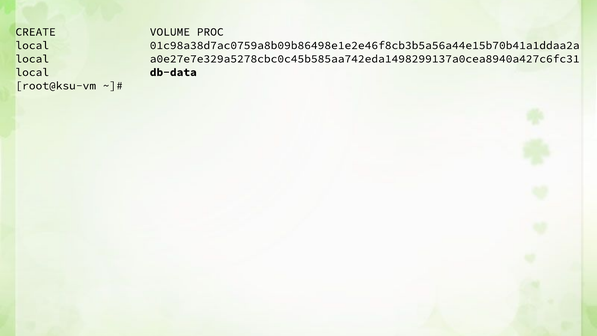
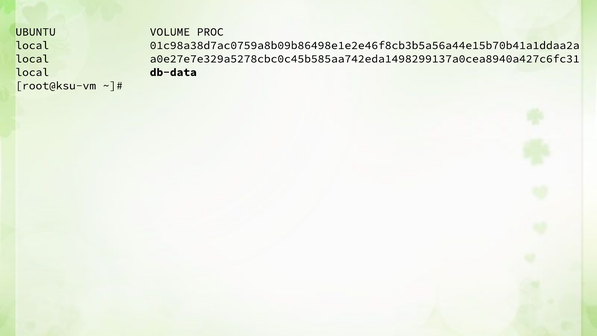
CREATE: CREATE -> UBUNTU (36, 32)
